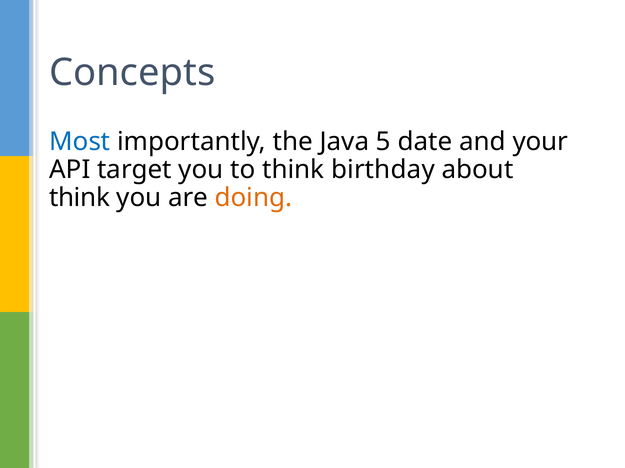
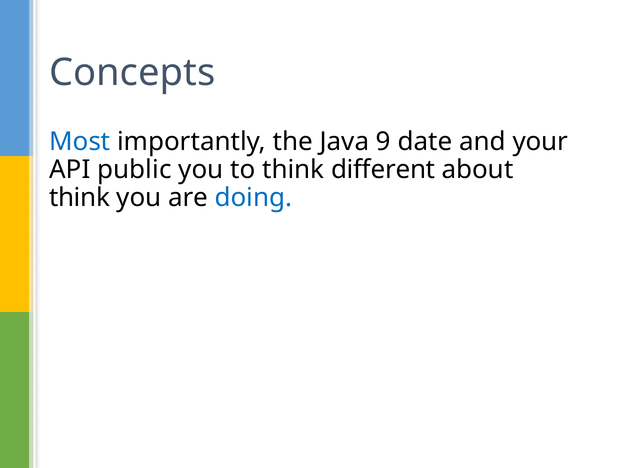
5: 5 -> 9 (383, 142)
target: target -> public (134, 170)
birthday: birthday -> different (383, 170)
doing colour: orange -> blue (253, 198)
